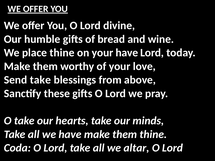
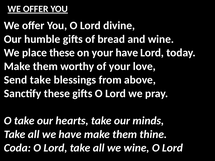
place thine: thine -> these (62, 53)
we altar: altar -> wine (137, 148)
